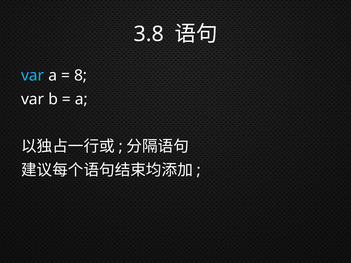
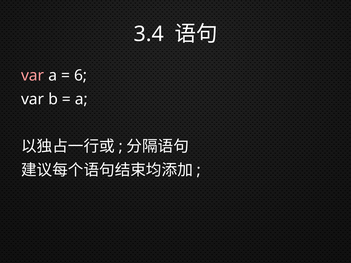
3.8: 3.8 -> 3.4 (149, 34)
var colour: light blue -> pink (33, 75)
8: 8 -> 6 (81, 75)
